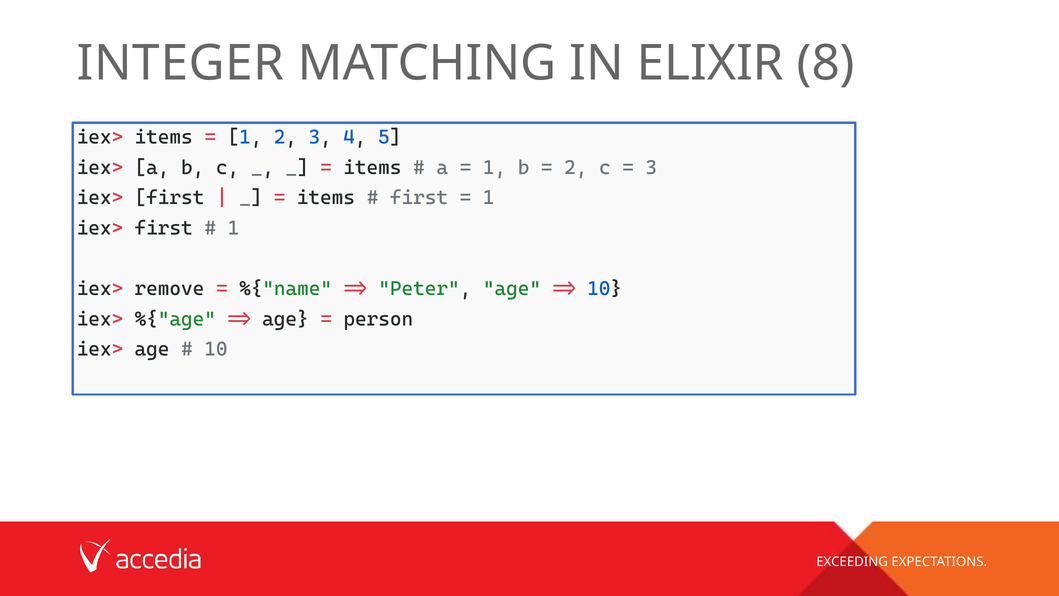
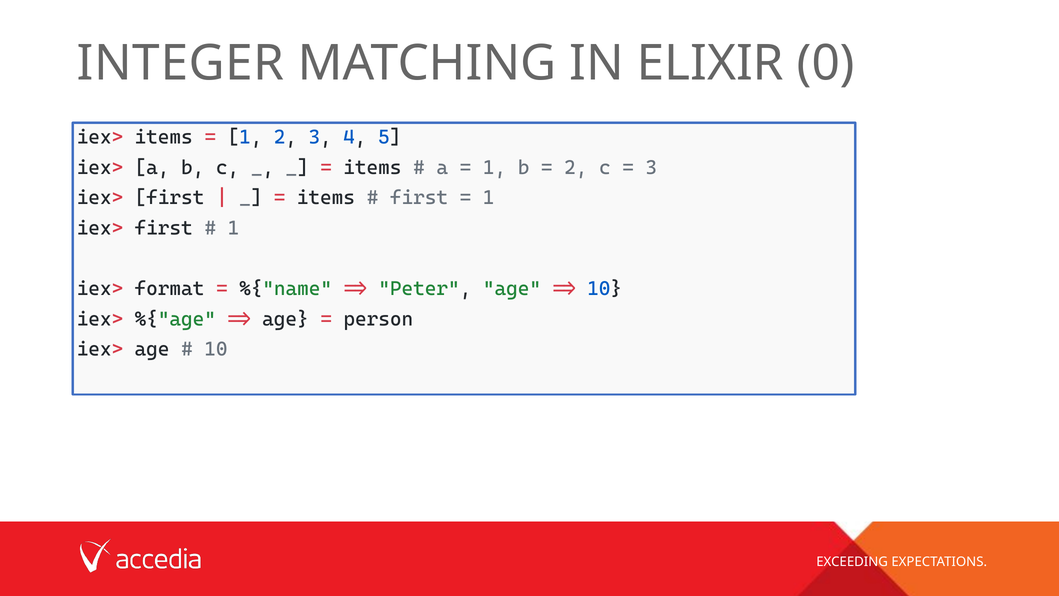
8: 8 -> 0 (826, 64)
remove: remove -> format (169, 289)
